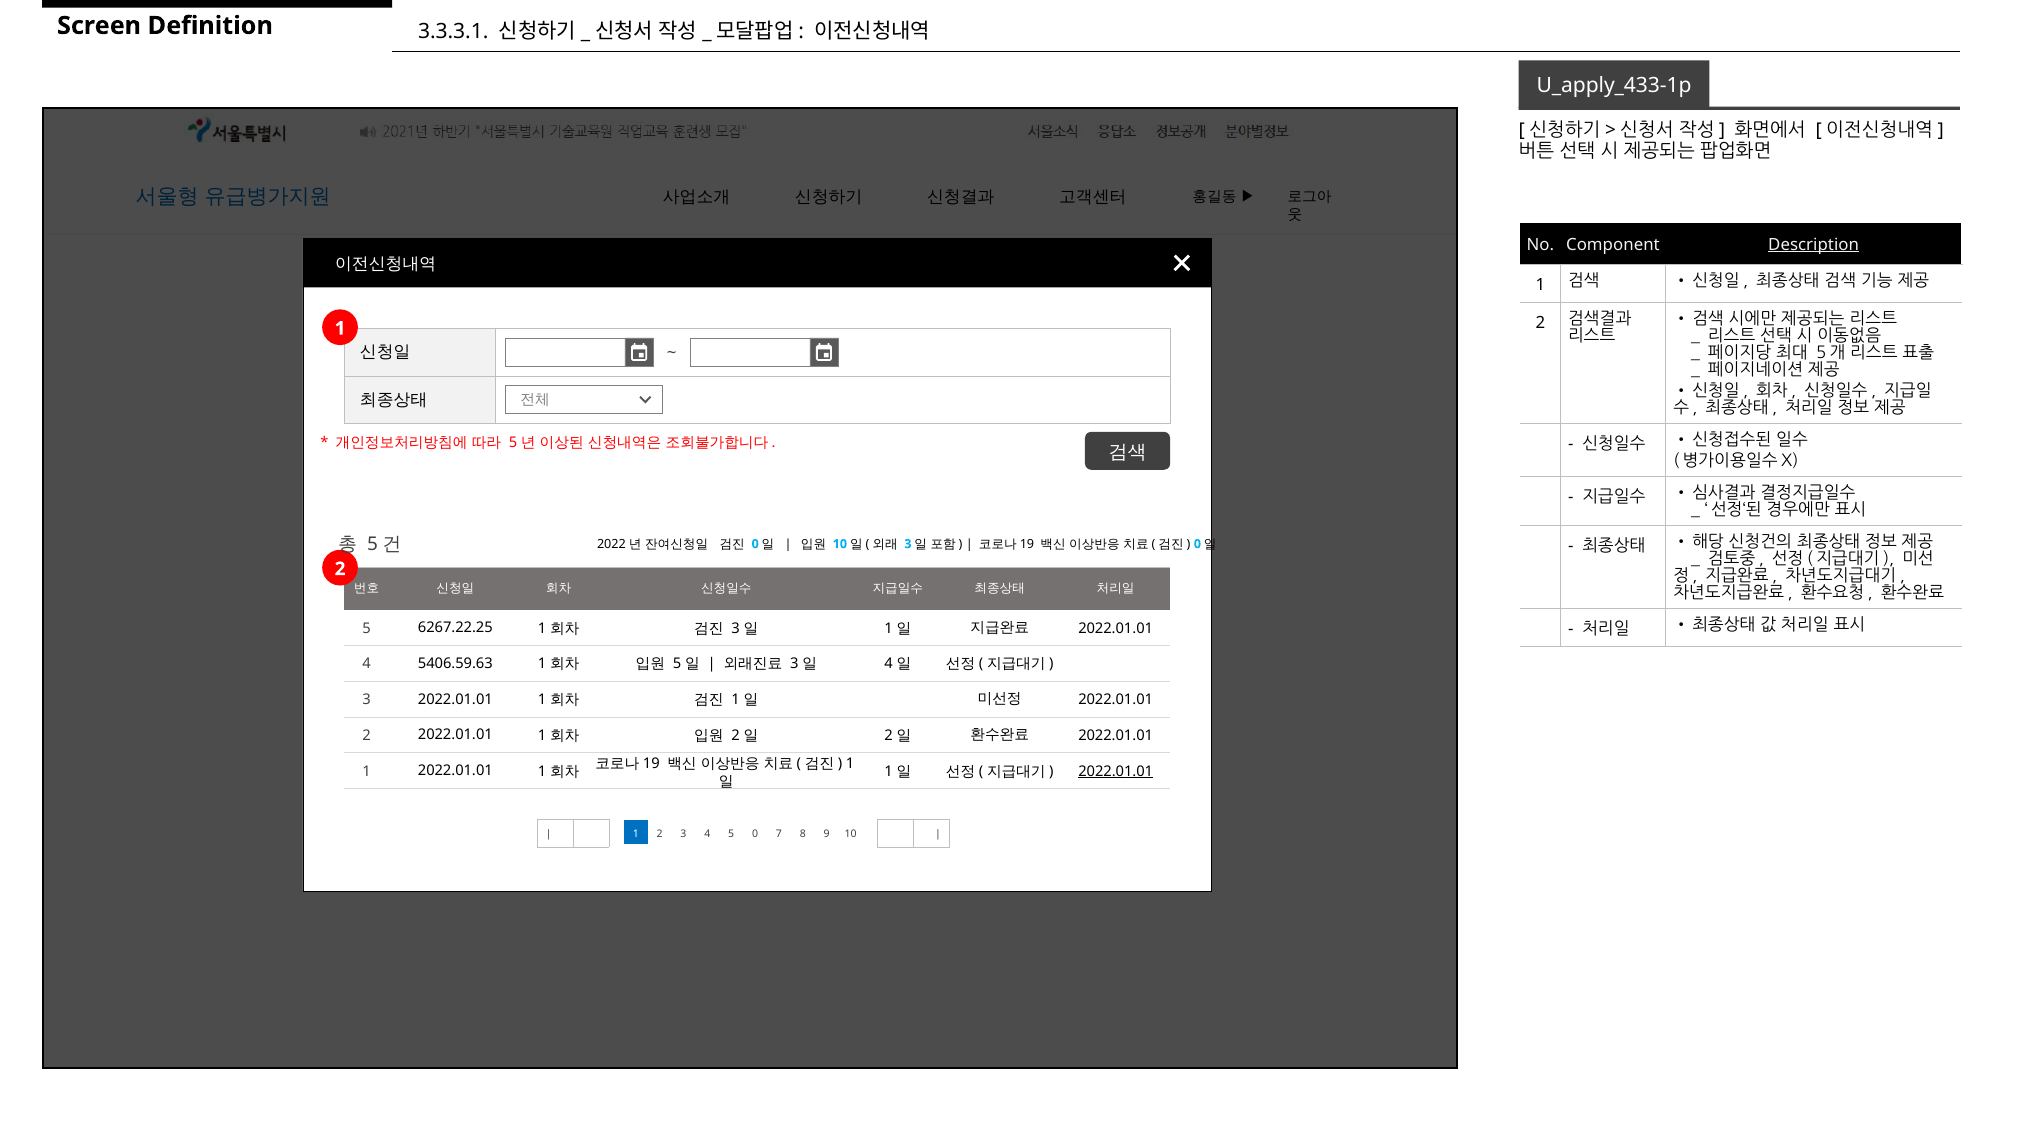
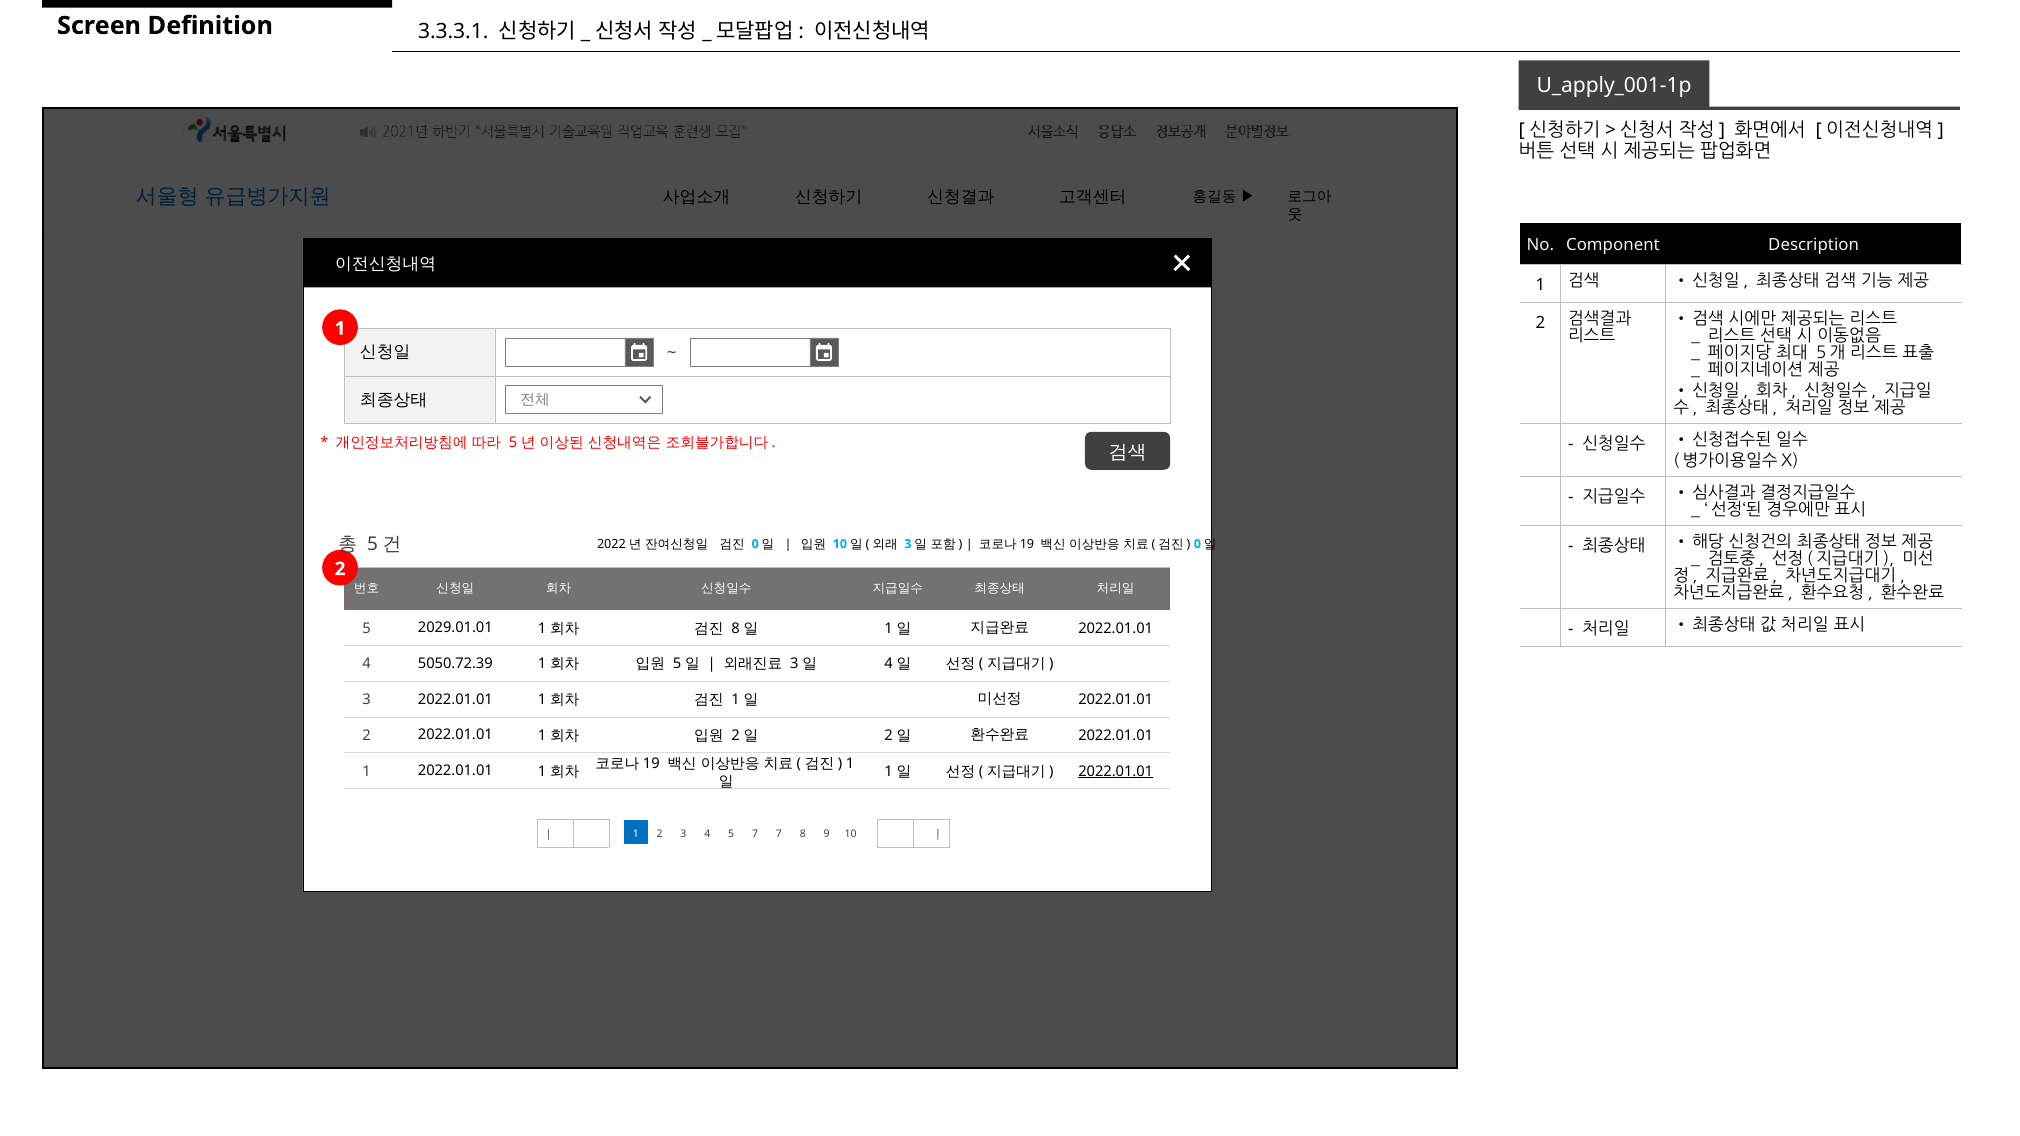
U_apply_433-1p: U_apply_433-1p -> U_apply_001-1p (1614, 86)
Description underline: present -> none (1814, 245)
6267.22.25: 6267.22.25 -> 2029.01.01 (455, 628)
3: 3 -> 8 (736, 628)
5406.59.63: 5406.59.63 -> 5050.72.39 (455, 664)
5 0: 0 -> 7 (755, 834)
